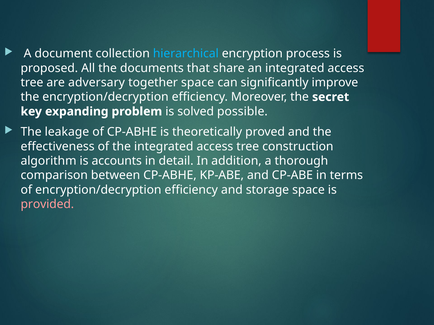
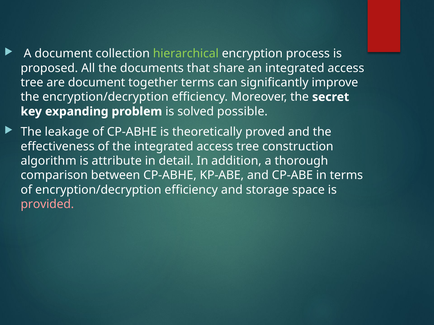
hierarchical colour: light blue -> light green (186, 54)
are adversary: adversary -> document (97, 83)
together space: space -> terms (198, 83)
accounts: accounts -> attribute (117, 161)
